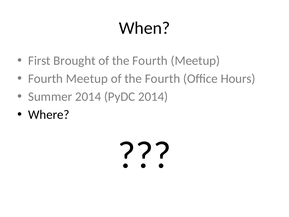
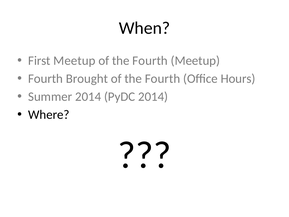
First Brought: Brought -> Meetup (74, 61)
Meetup: Meetup -> Brought (87, 79)
